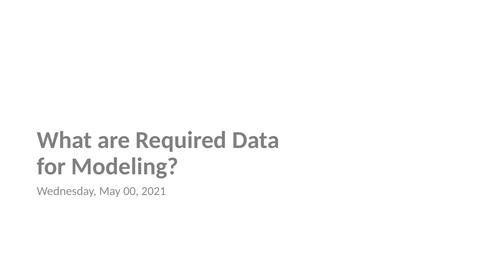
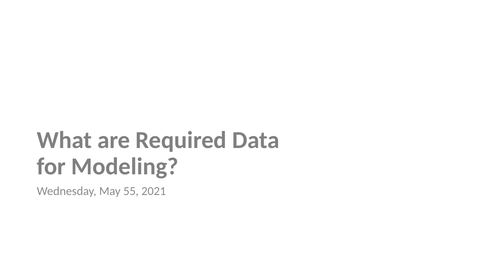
00: 00 -> 55 (131, 191)
